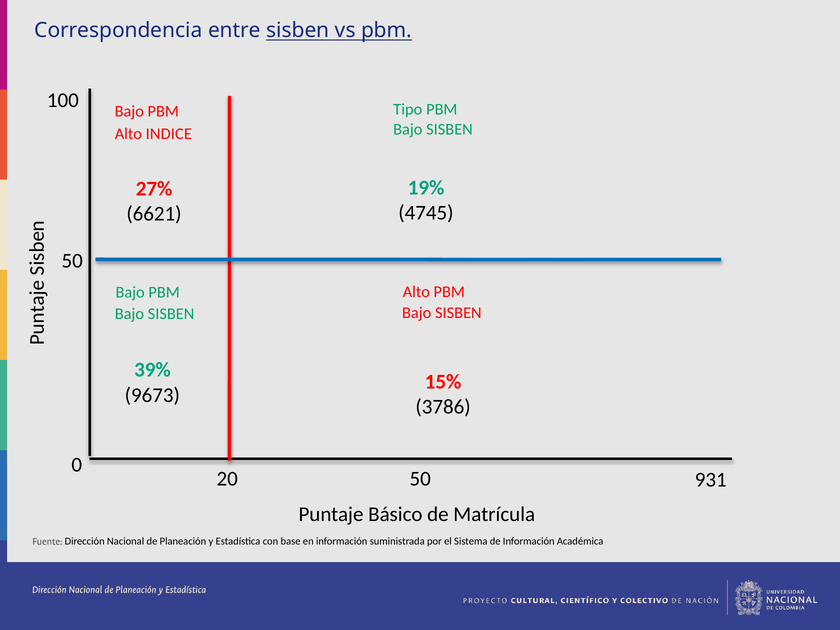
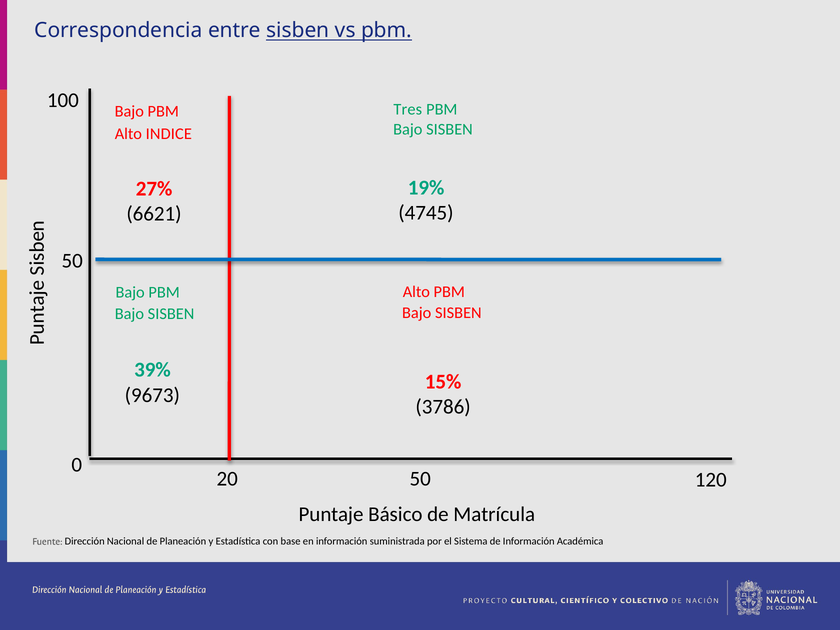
Tipo: Tipo -> Tres (408, 109)
931: 931 -> 120 (711, 480)
